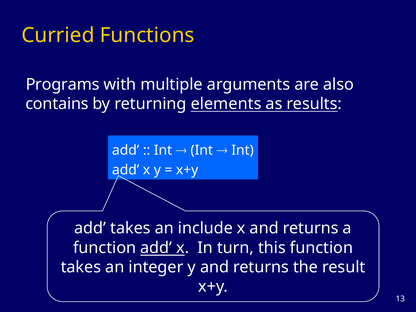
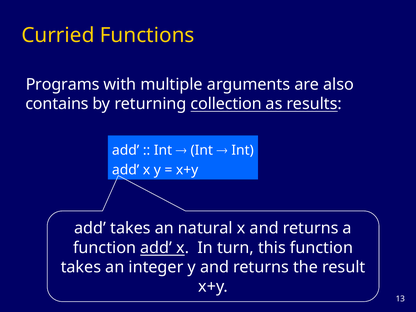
elements: elements -> collection (226, 104)
include: include -> natural (205, 228)
